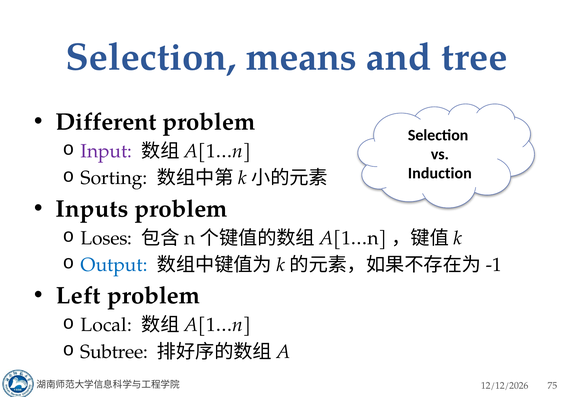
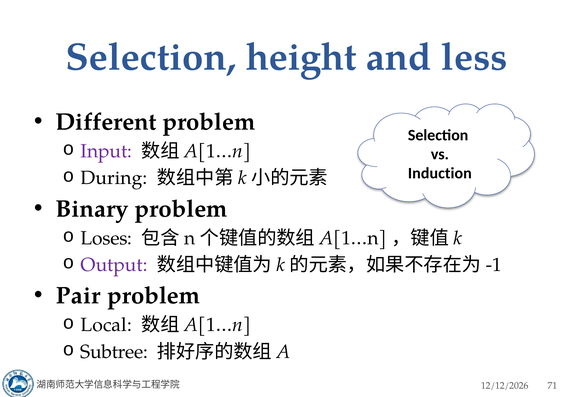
means: means -> height (301, 57)
tree: tree -> less (474, 57)
Sorting: Sorting -> During (114, 178)
Inputs: Inputs -> Binary (92, 209)
Output colour: blue -> purple (114, 265)
Left: Left -> Pair (78, 296)
75: 75 -> 71 (552, 386)
